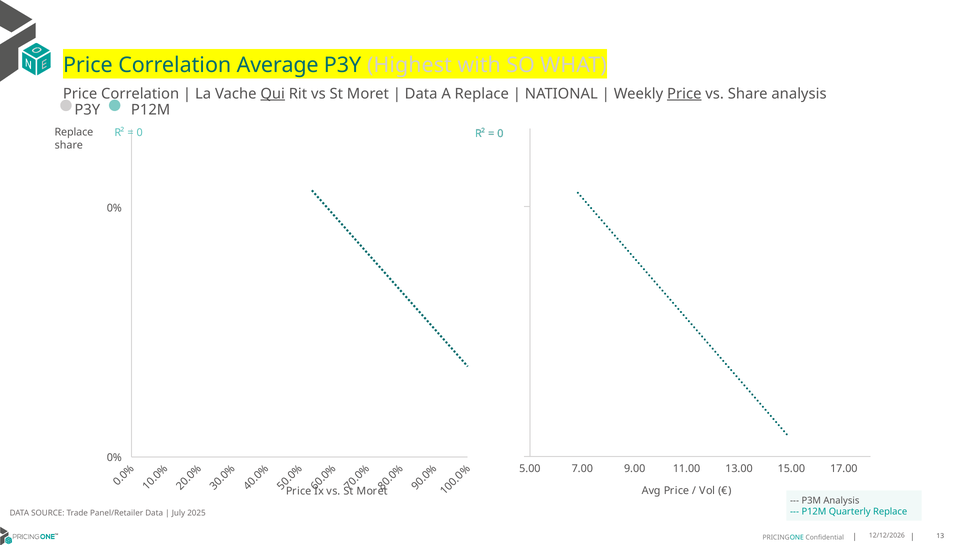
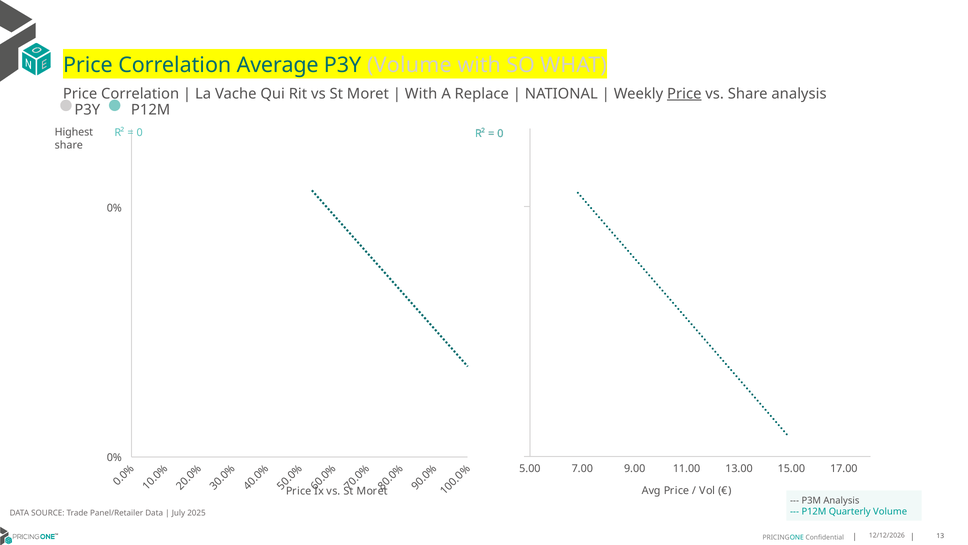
P3Y Highest: Highest -> Volume (409, 65)
Qui underline: present -> none (273, 94)
Data: Data -> With (421, 94)
Replace: Replace -> Highest (74, 132)
Quarterly Replace: Replace -> Volume (890, 511)
